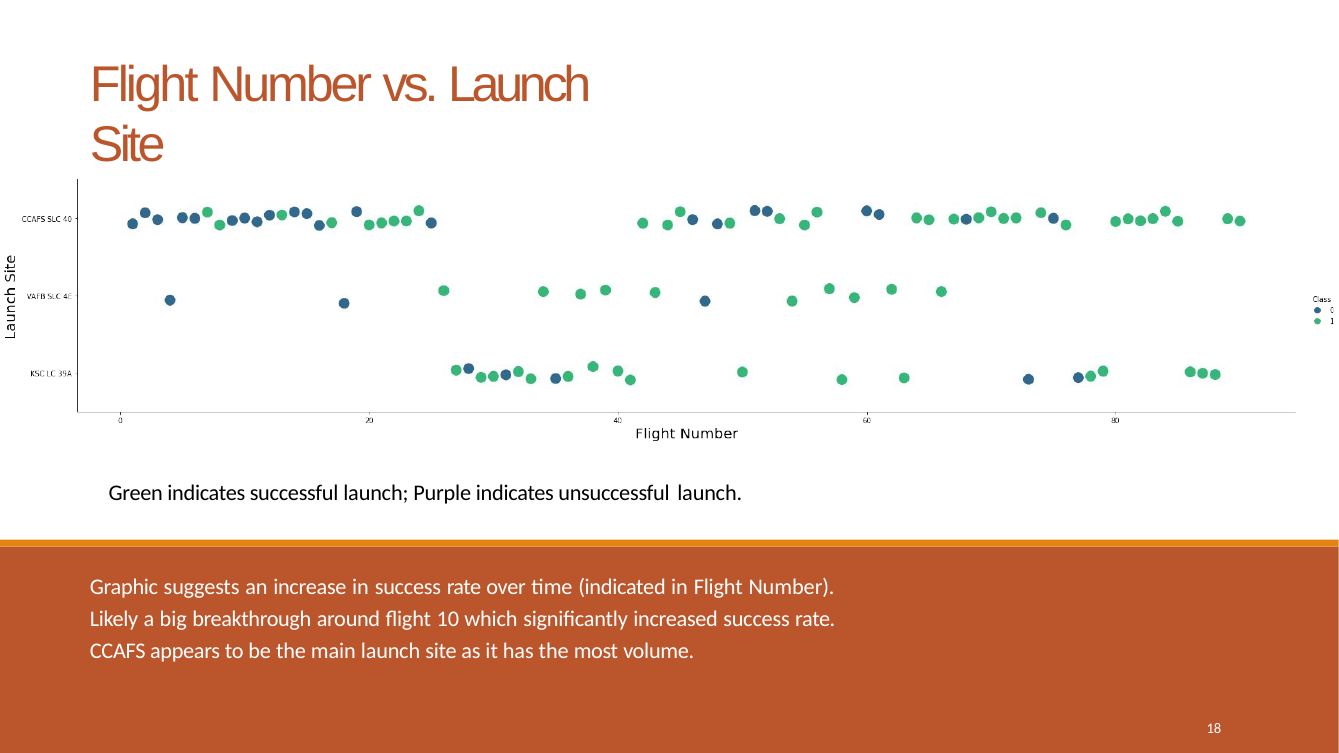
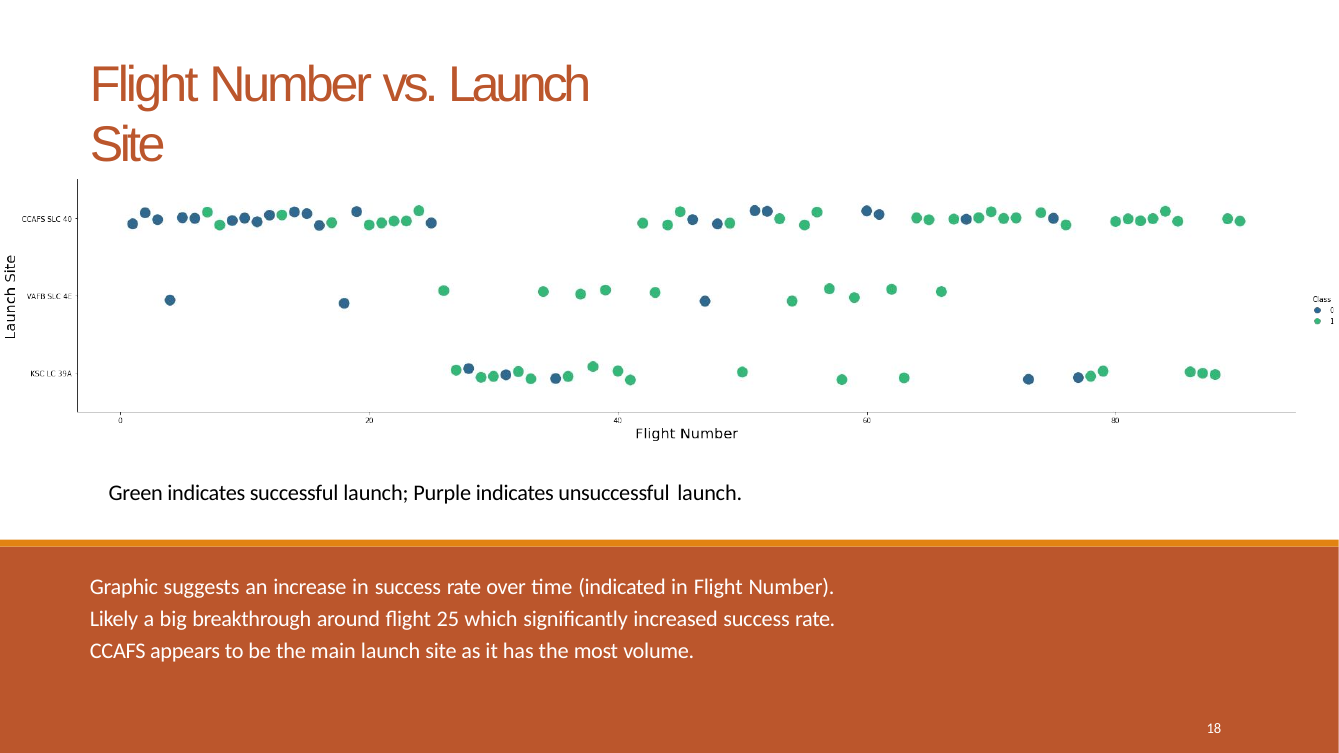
10: 10 -> 25 (448, 619)
